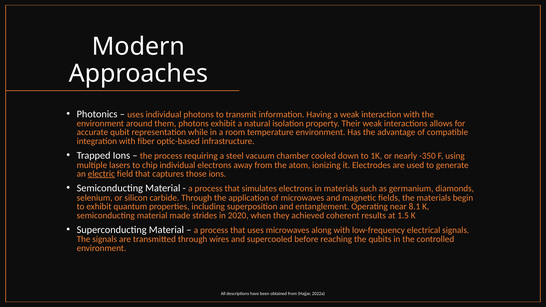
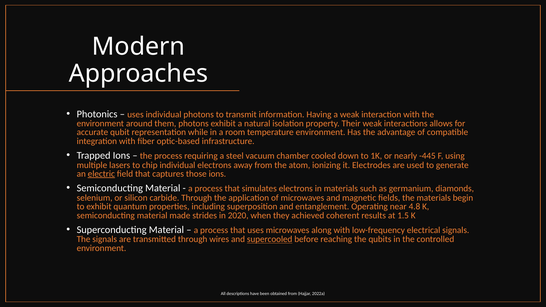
-350: -350 -> -445 (427, 156)
8.1: 8.1 -> 4.8 (414, 207)
supercooled underline: none -> present (270, 239)
